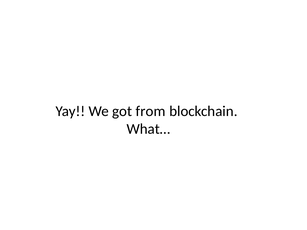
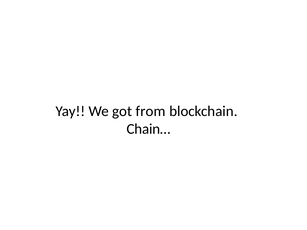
What…: What… -> Chain… (148, 129)
